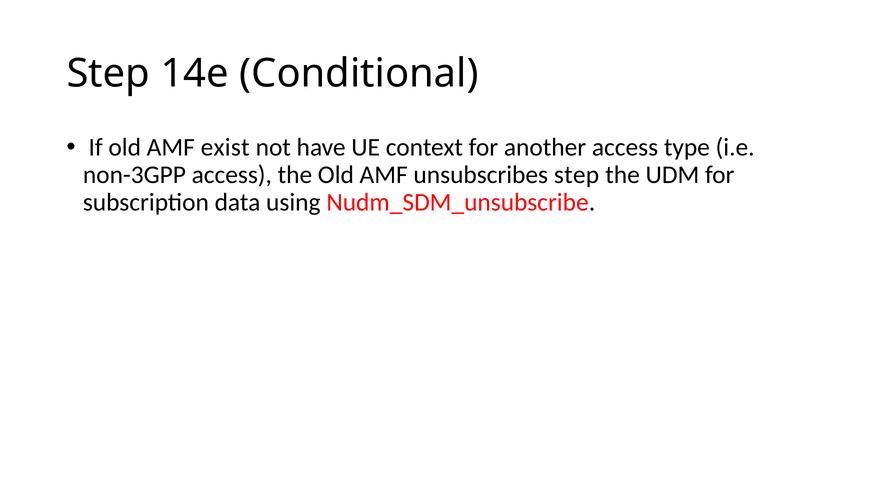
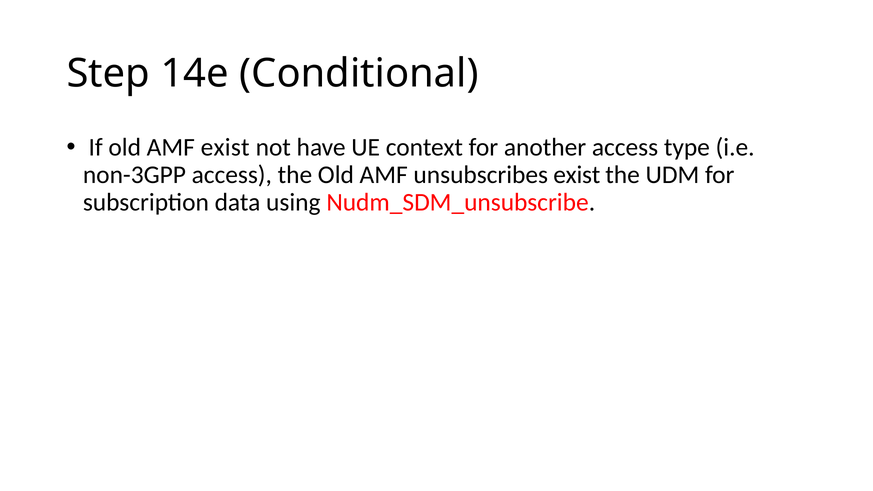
unsubscribes step: step -> exist (577, 175)
